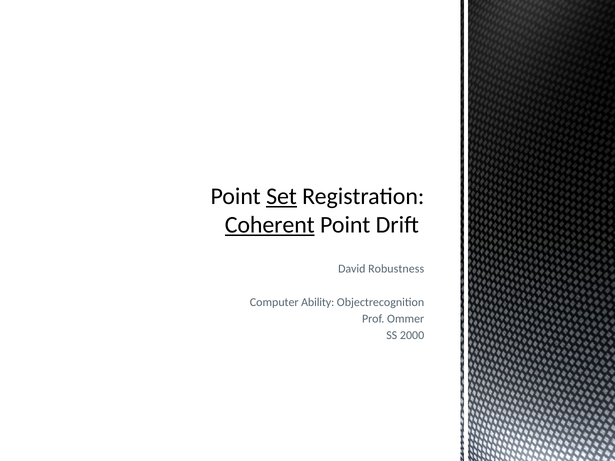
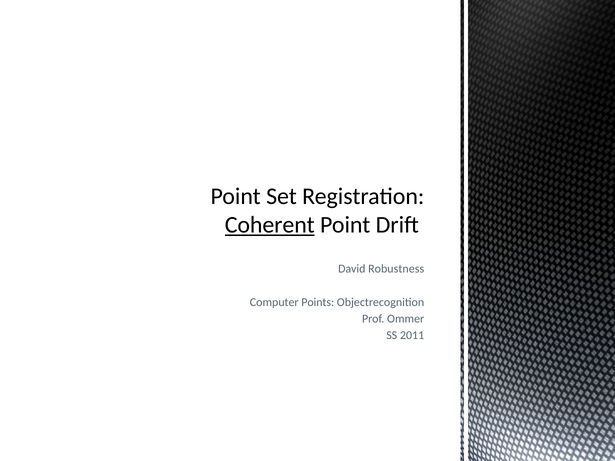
Set underline: present -> none (282, 196)
Ability: Ability -> Points (318, 302)
2000: 2000 -> 2011 (412, 336)
